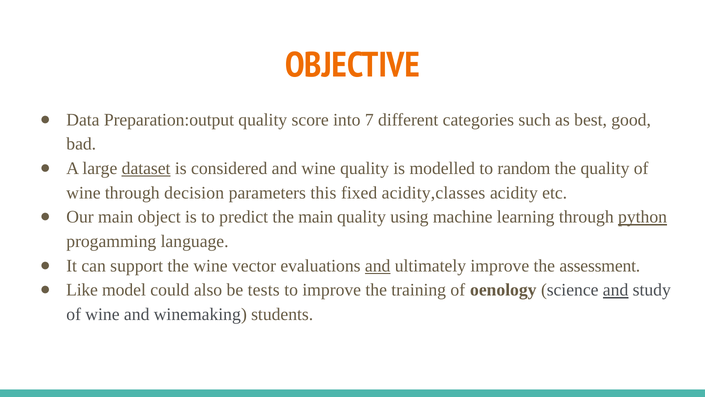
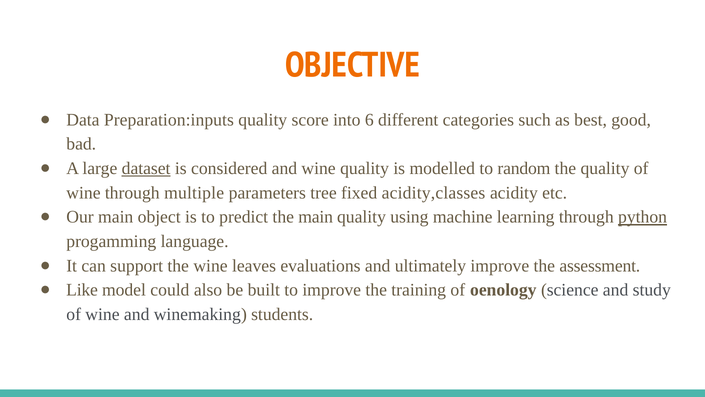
Preparation:output: Preparation:output -> Preparation:inputs (169, 120)
7: 7 -> 6 (369, 120)
decision: decision -> multiple (194, 193)
this: this -> tree (323, 193)
vector: vector -> leaves (254, 266)
and underline: present -> none (378, 266)
tests: tests -> built (264, 290)
and underline: present -> none (616, 290)
